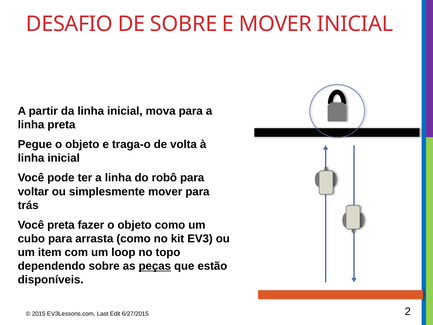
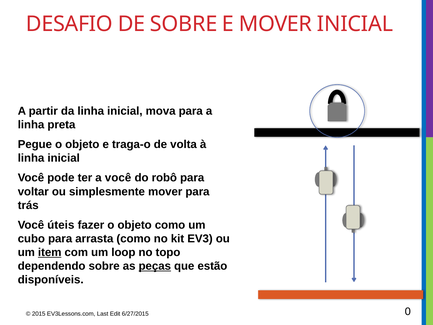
ter a linha: linha -> você (118, 178)
Você preta: preta -> úteis (61, 225)
item underline: none -> present (50, 252)
2: 2 -> 0 (408, 311)
